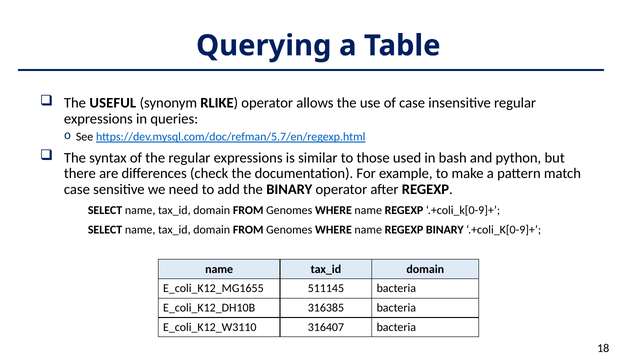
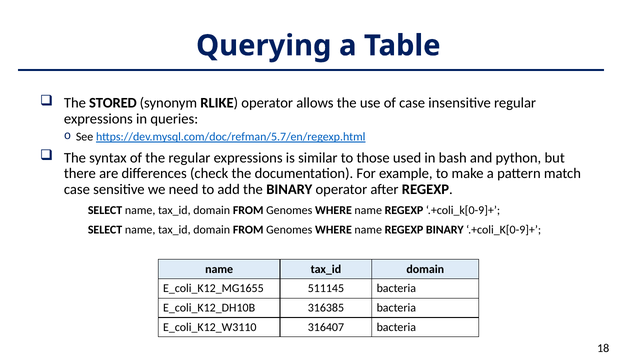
USEFUL: USEFUL -> STORED (113, 103)
